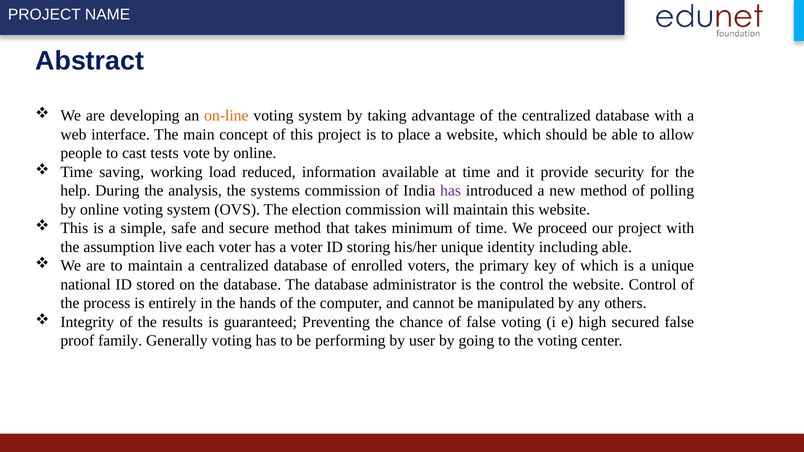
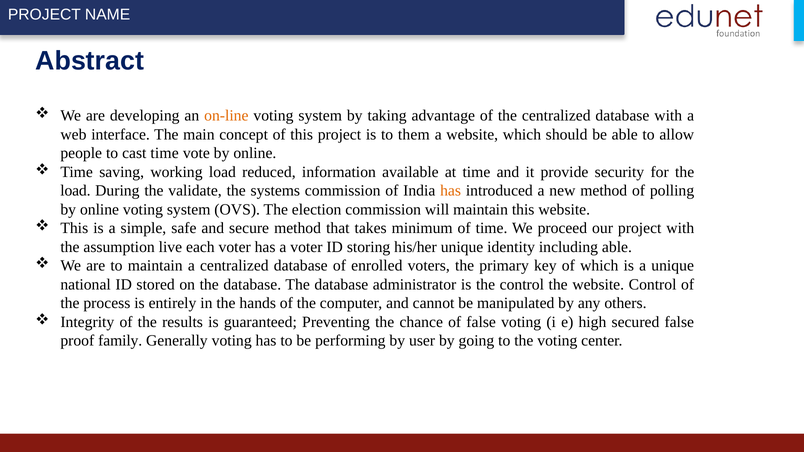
place: place -> them (414, 135)
cast tests: tests -> time (165, 153)
help: help -> load (75, 191)
analysis: analysis -> validate (195, 191)
has colour: purple -> orange (451, 191)
